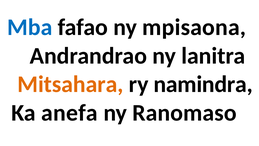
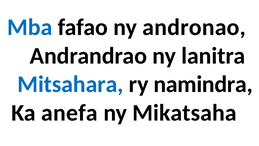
mpisaona: mpisaona -> andronao (194, 27)
Mitsahara colour: orange -> blue (70, 84)
Ranomaso: Ranomaso -> Mikatsaha (184, 113)
